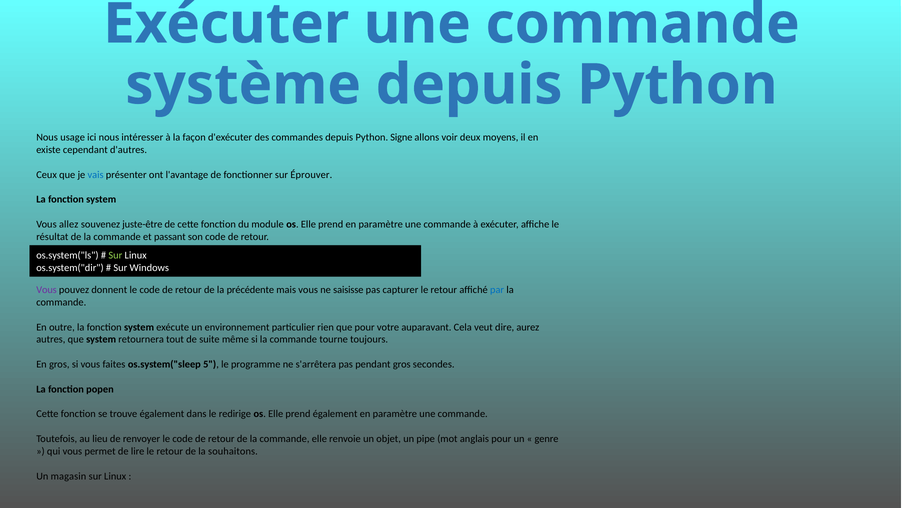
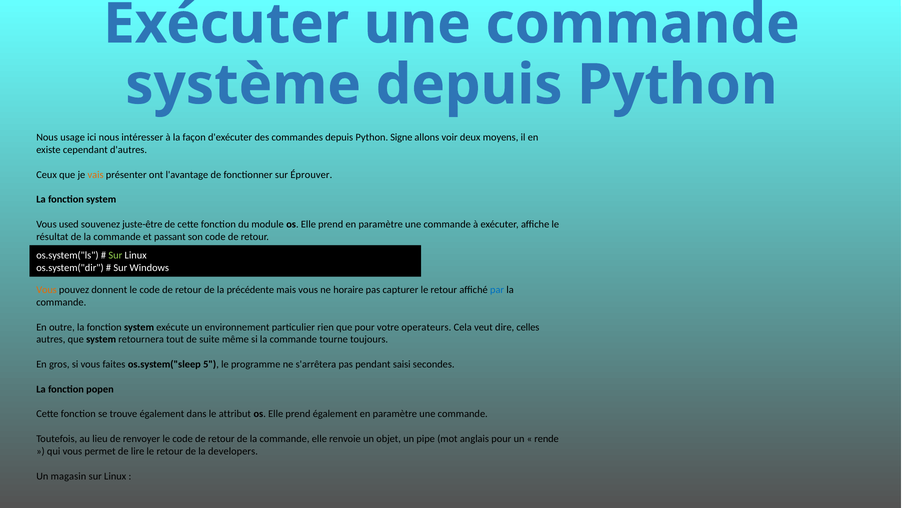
vais colour: blue -> orange (96, 175)
allez: allez -> used (69, 224)
Vous colour: purple -> orange (47, 290)
saisisse: saisisse -> horaire (348, 290)
auparavant: auparavant -> operateurs (426, 327)
aurez: aurez -> celles (528, 327)
pendant gros: gros -> saisi (402, 364)
redirige: redirige -> attribut (235, 414)
genre: genre -> rende (547, 439)
souhaitons: souhaitons -> developers (233, 451)
